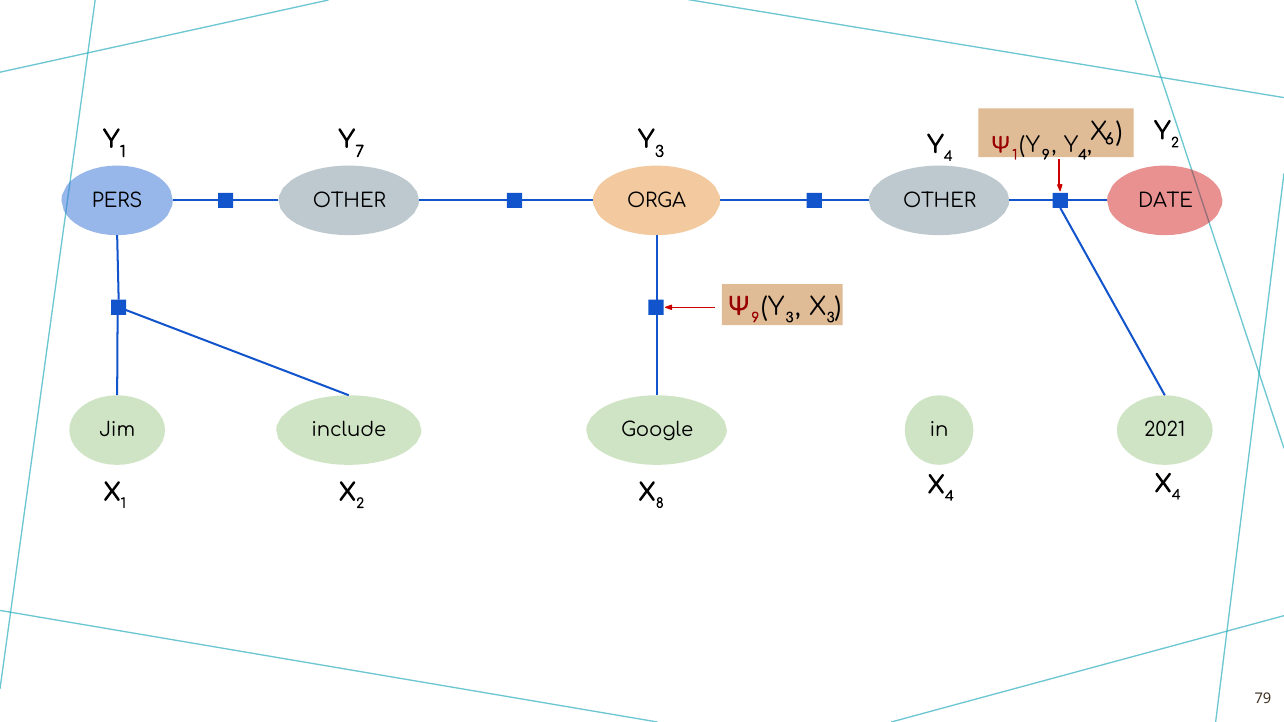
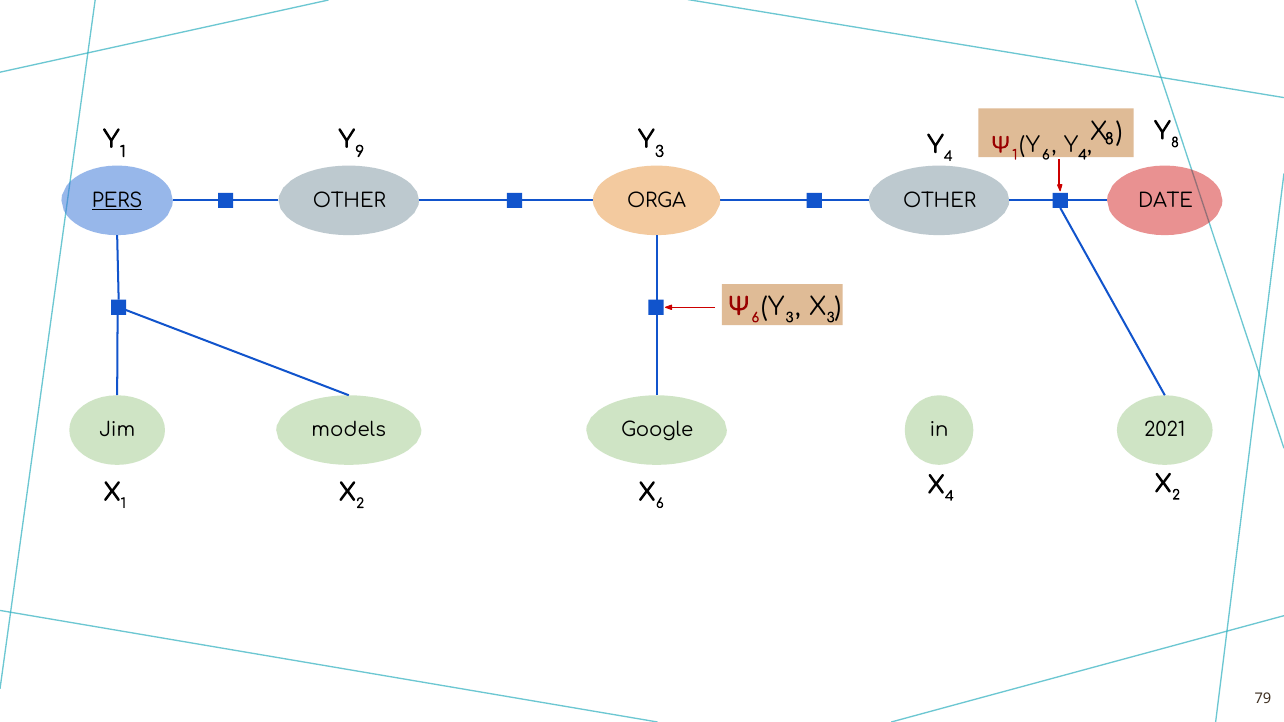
Y 2: 2 -> 8 (1175, 143)
7: 7 -> 9 (360, 152)
Y 9: 9 -> 6 (1046, 155)
6: 6 -> 8 (1109, 139)
PERS underline: none -> present (117, 201)
9: 9 -> 6 (755, 318)
include: include -> models (349, 431)
4: 4 -> 2 (1176, 495)
X 8: 8 -> 6 (660, 504)
